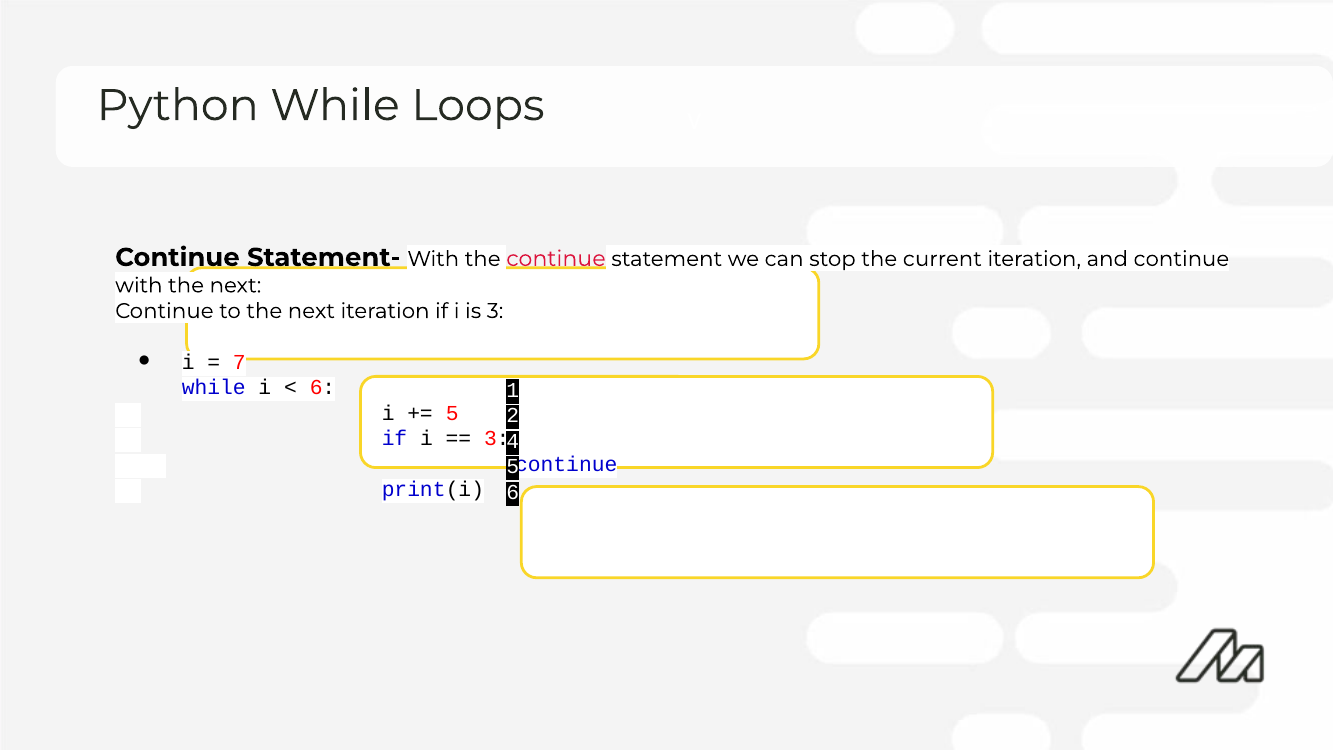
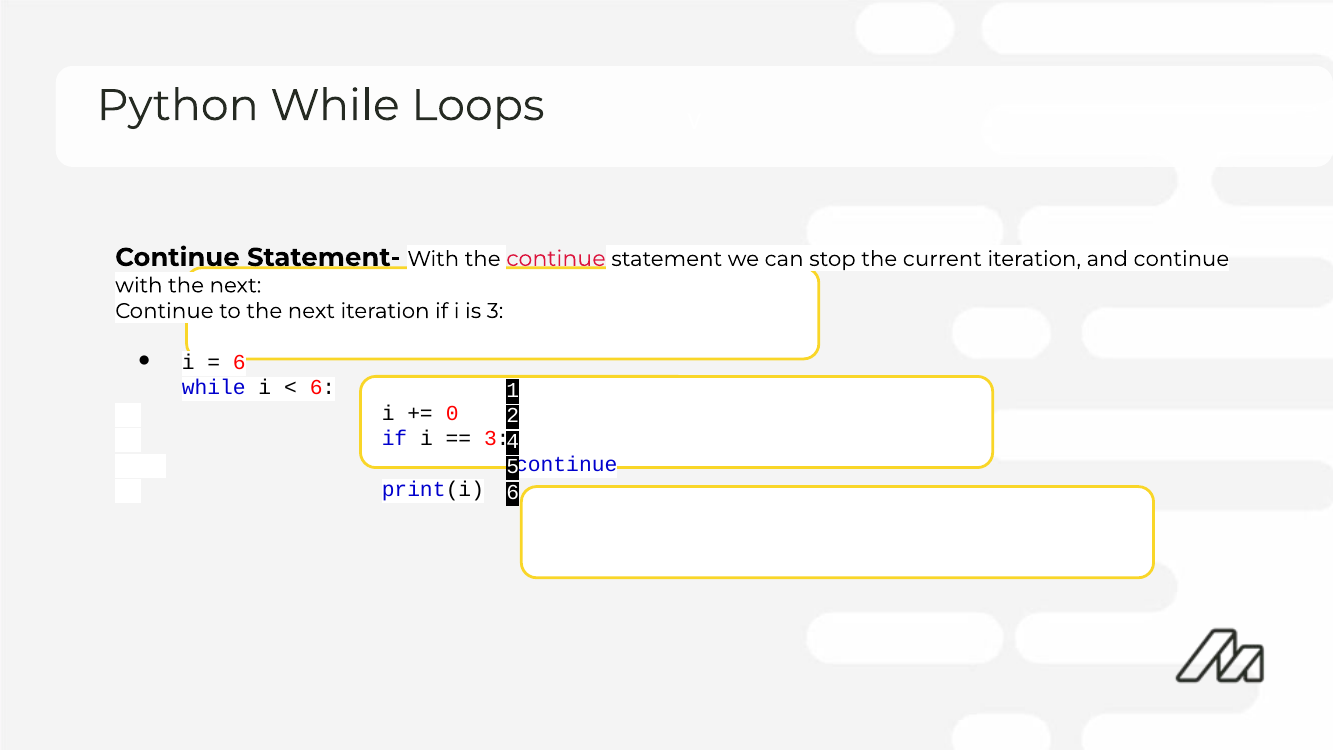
7: 7 -> 6 (239, 362)
5: 5 -> 0 (452, 413)
